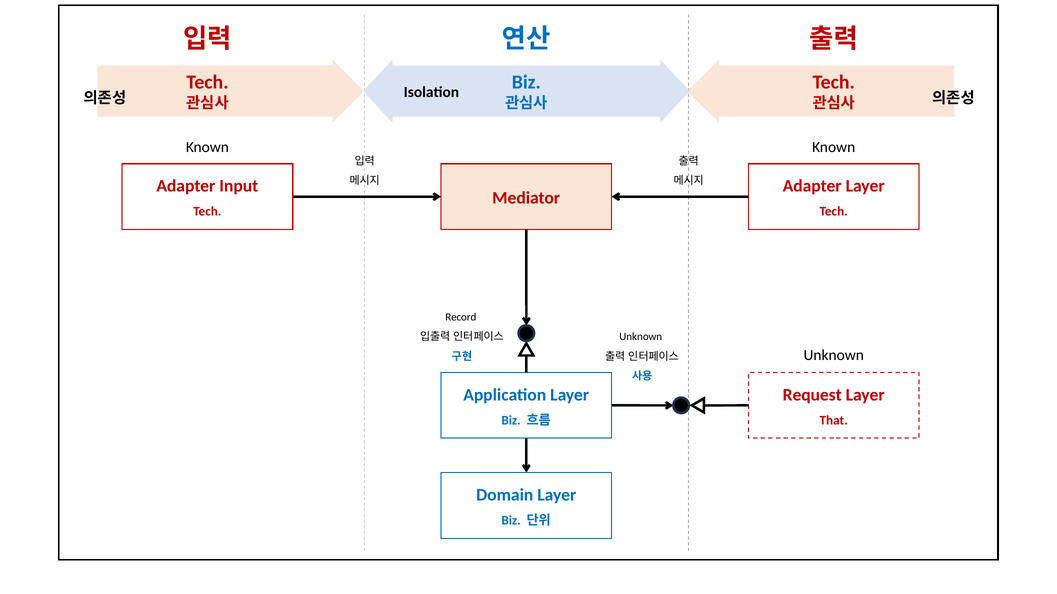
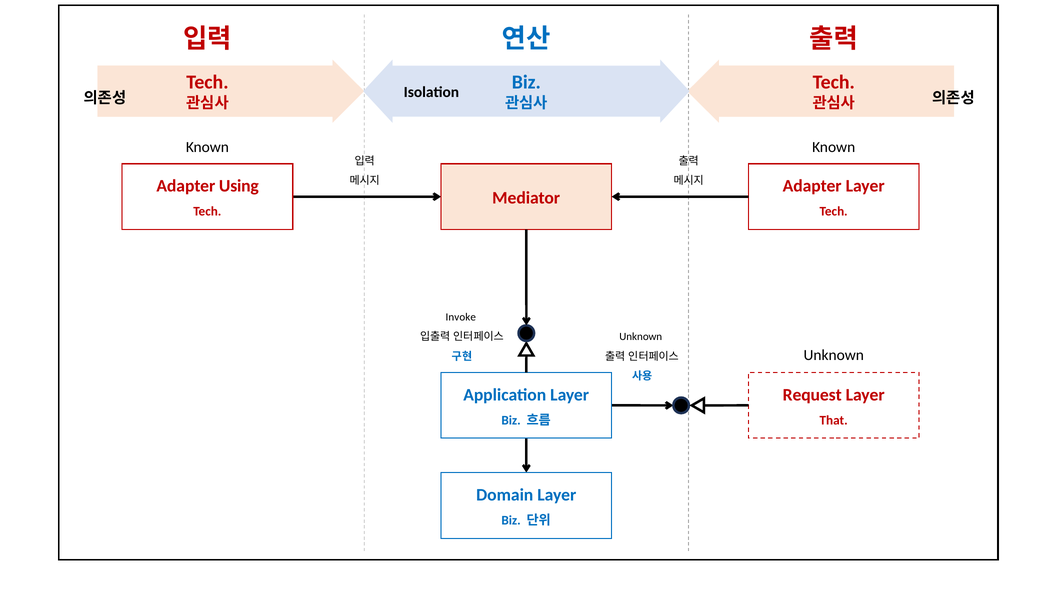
Input: Input -> Using (239, 186)
Record: Record -> Invoke (461, 317)
